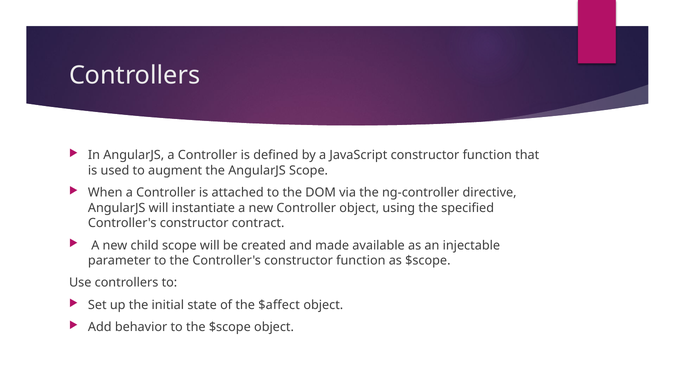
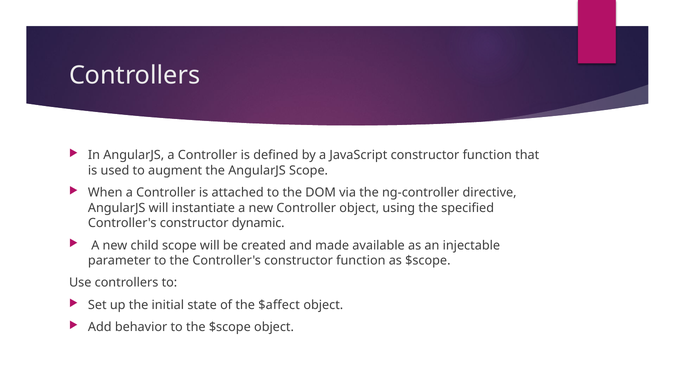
contract: contract -> dynamic (258, 223)
